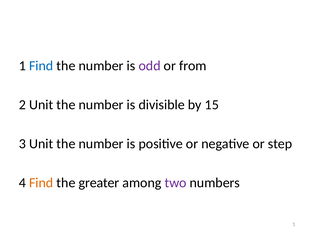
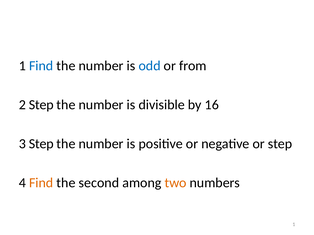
odd colour: purple -> blue (150, 66)
2 Unit: Unit -> Step (41, 105)
15: 15 -> 16 (212, 105)
3 Unit: Unit -> Step (41, 144)
greater: greater -> second (99, 183)
two colour: purple -> orange (176, 183)
